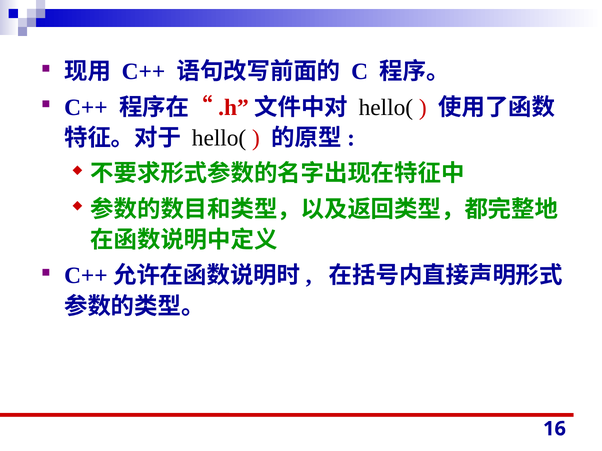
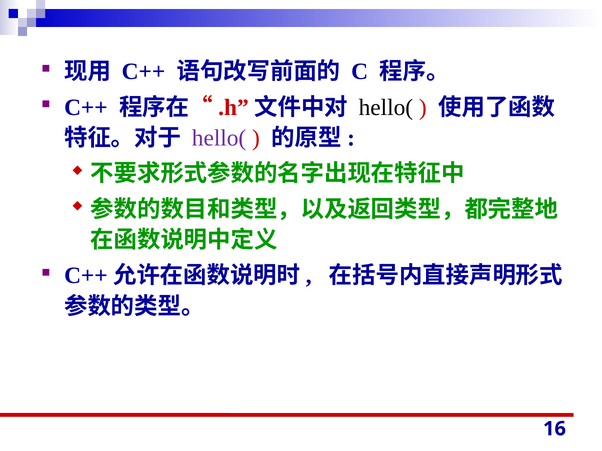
hello( colour: black -> purple (219, 138)
